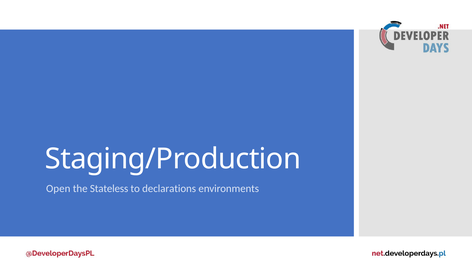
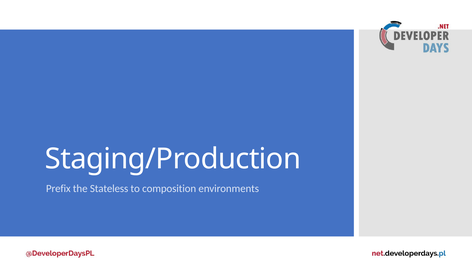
Open: Open -> Prefix (58, 188)
declarations: declarations -> composition (169, 188)
